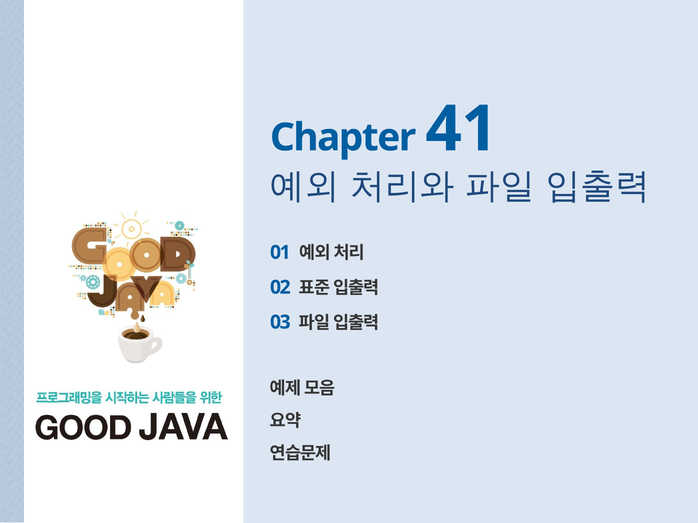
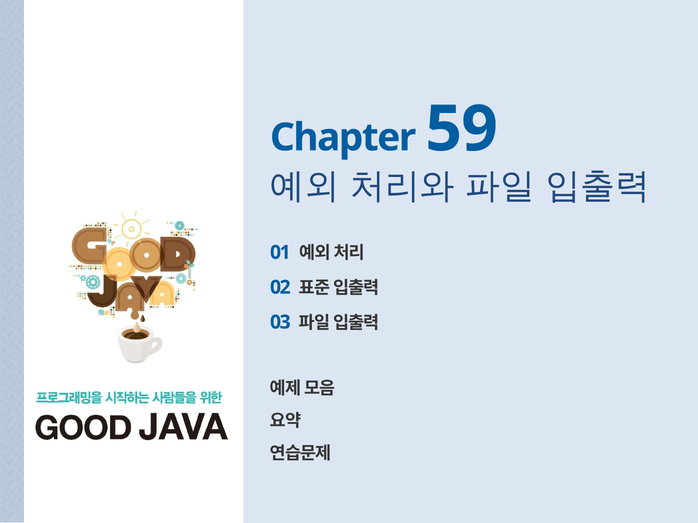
41: 41 -> 59 (462, 129)
